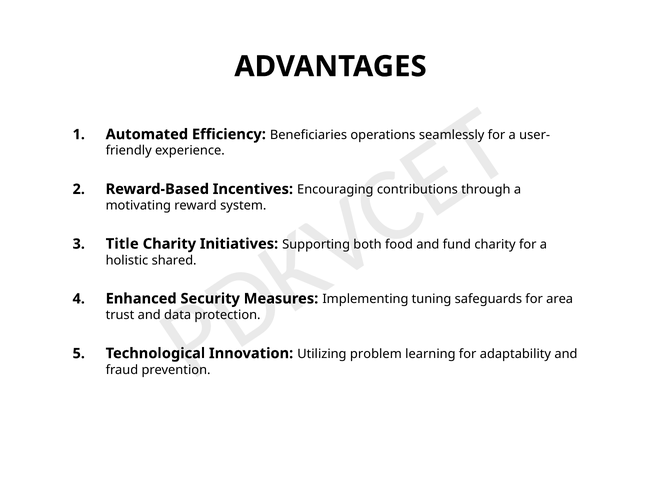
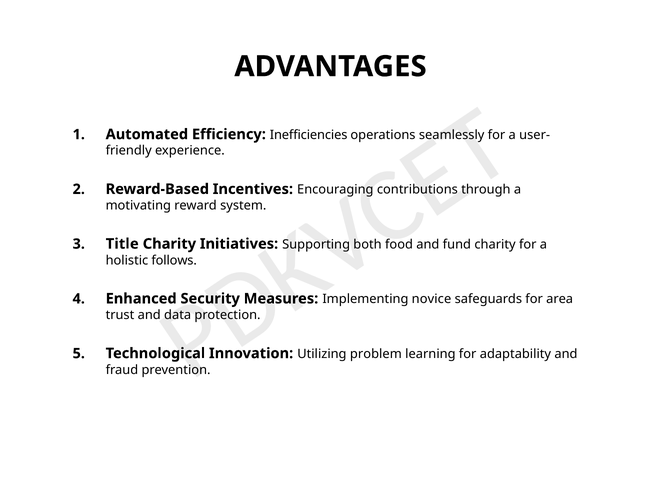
Beneficiaries: Beneficiaries -> Inefficiencies (309, 135)
shared: shared -> follows (174, 260)
tuning: tuning -> novice (432, 299)
